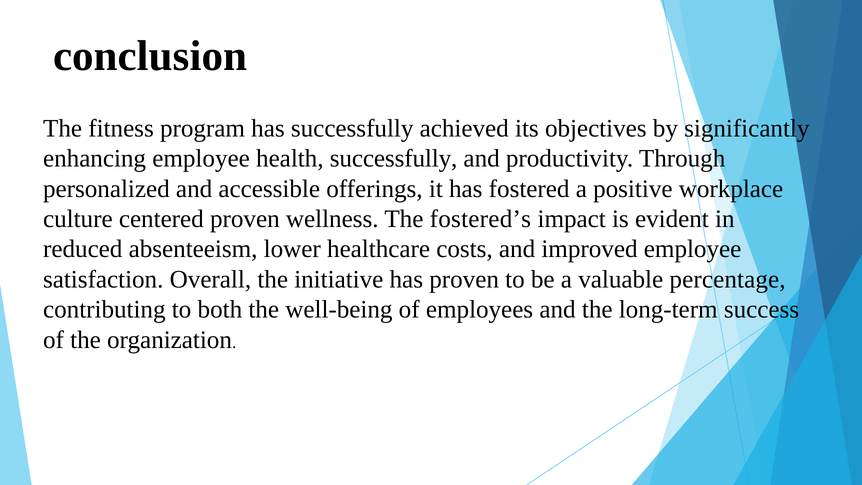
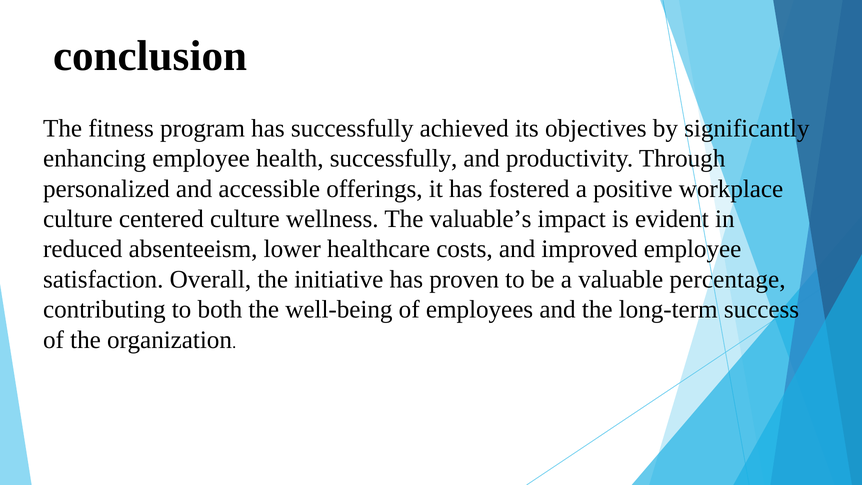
centered proven: proven -> culture (245, 219)
fostered’s: fostered’s -> valuable’s (481, 219)
